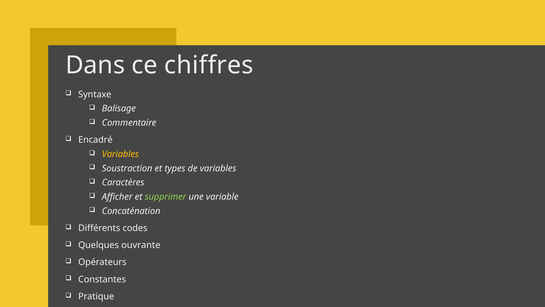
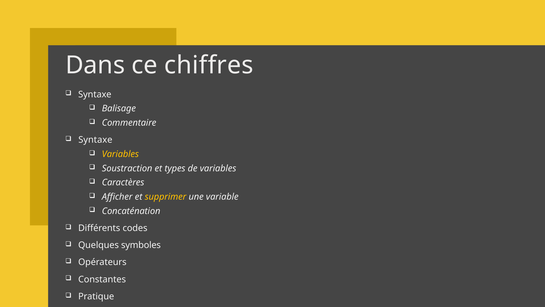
Encadré: Encadré -> Syntaxe (95, 140)
supprimer colour: light green -> yellow (166, 197)
ouvrante: ouvrante -> symboles (141, 245)
